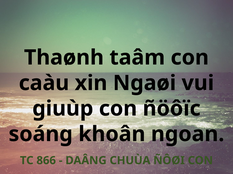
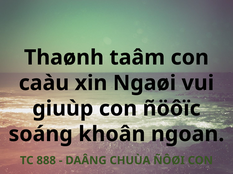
866: 866 -> 888 (46, 161)
